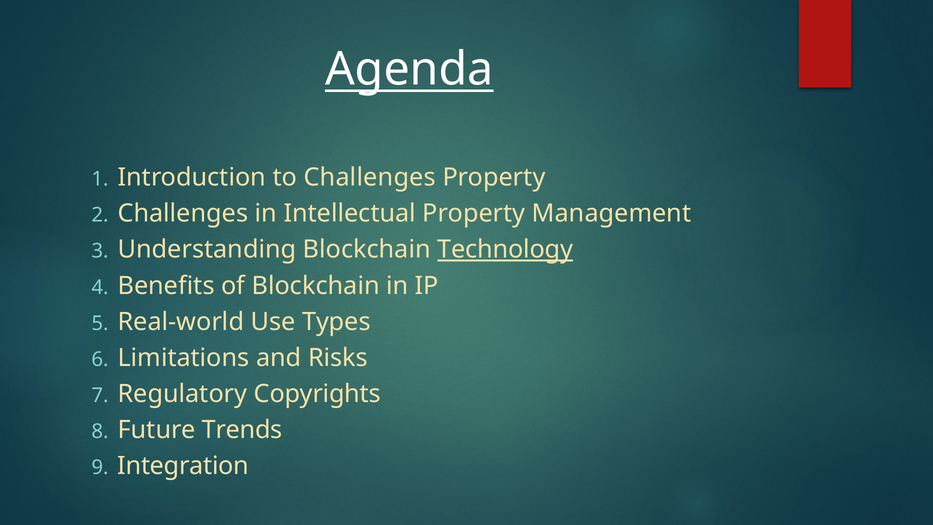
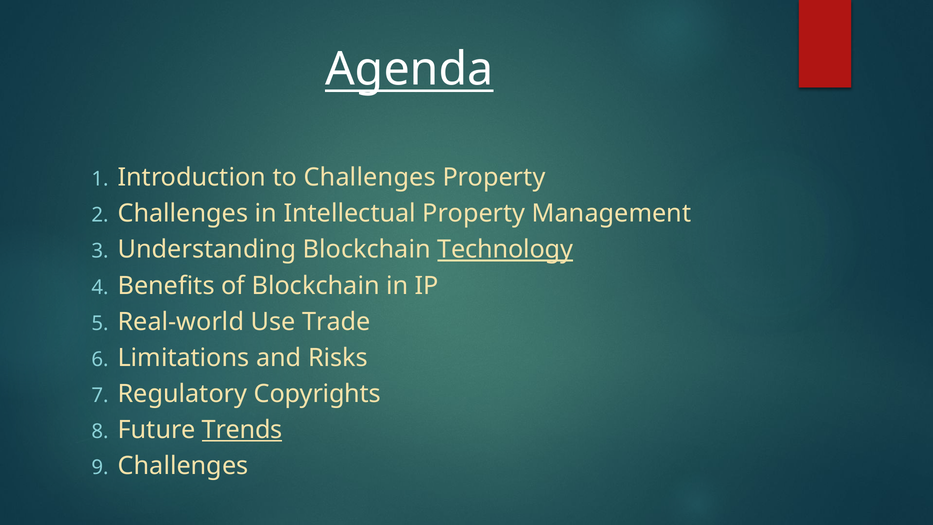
Types: Types -> Trade (336, 322)
Trends underline: none -> present (242, 430)
Integration: Integration -> Challenges (183, 466)
